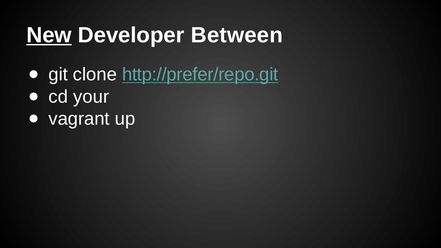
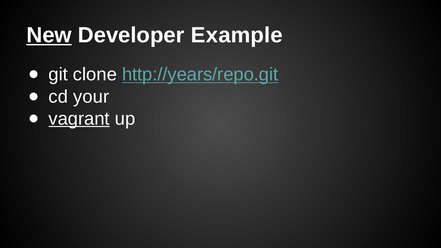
Between: Between -> Example (237, 35)
http://prefer/repo.git: http://prefer/repo.git -> http://years/repo.git (200, 75)
vagrant underline: none -> present (79, 119)
